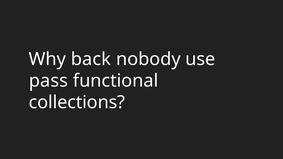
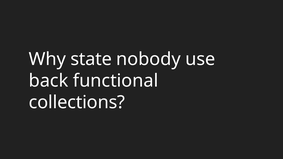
back: back -> state (91, 59)
pass: pass -> back (49, 81)
